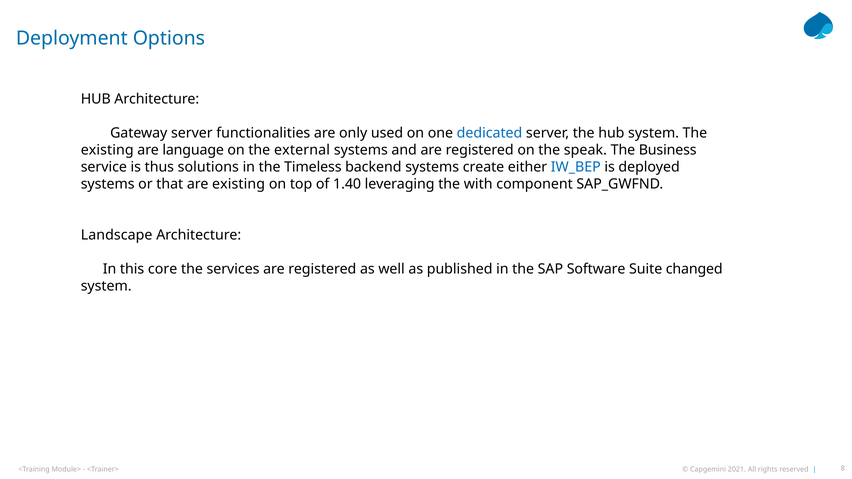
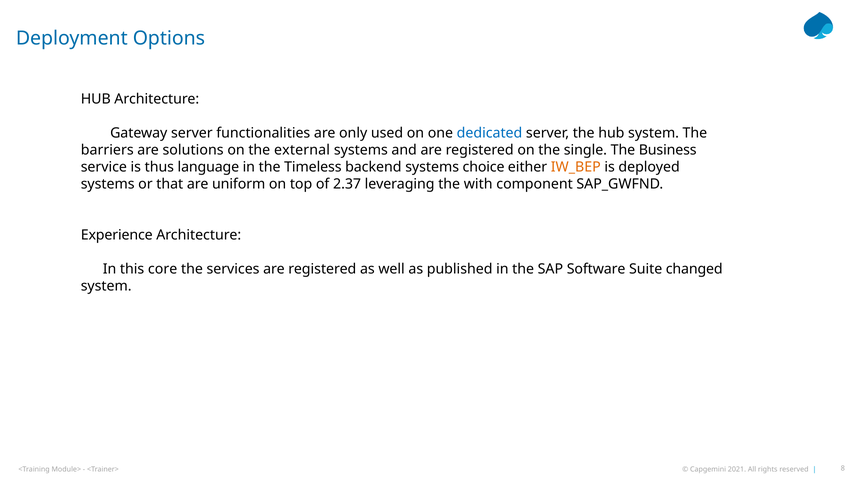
existing: existing -> barriers (107, 150)
language: language -> solutions (193, 150)
speak: speak -> single (585, 150)
solutions: solutions -> language (208, 167)
create: create -> choice (484, 167)
IW_BEP colour: blue -> orange (576, 167)
are existing: existing -> uniform (239, 184)
1.40: 1.40 -> 2.37 (347, 184)
Landscape: Landscape -> Experience (117, 235)
